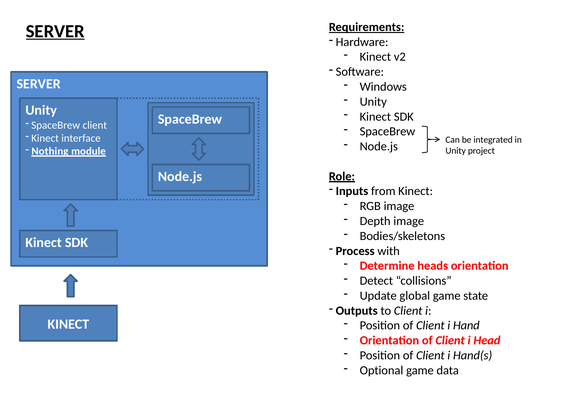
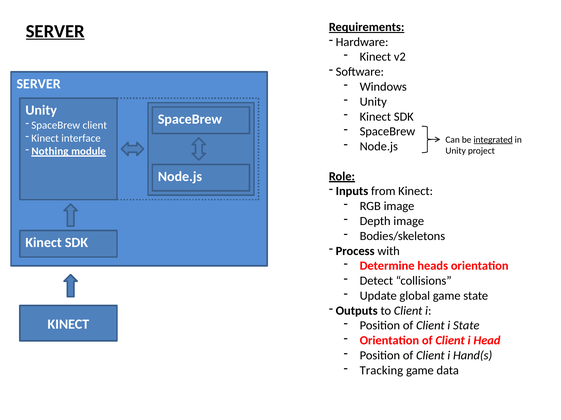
integrated underline: none -> present (493, 140)
i Hand: Hand -> State (466, 326)
Optional: Optional -> Tracking (381, 371)
